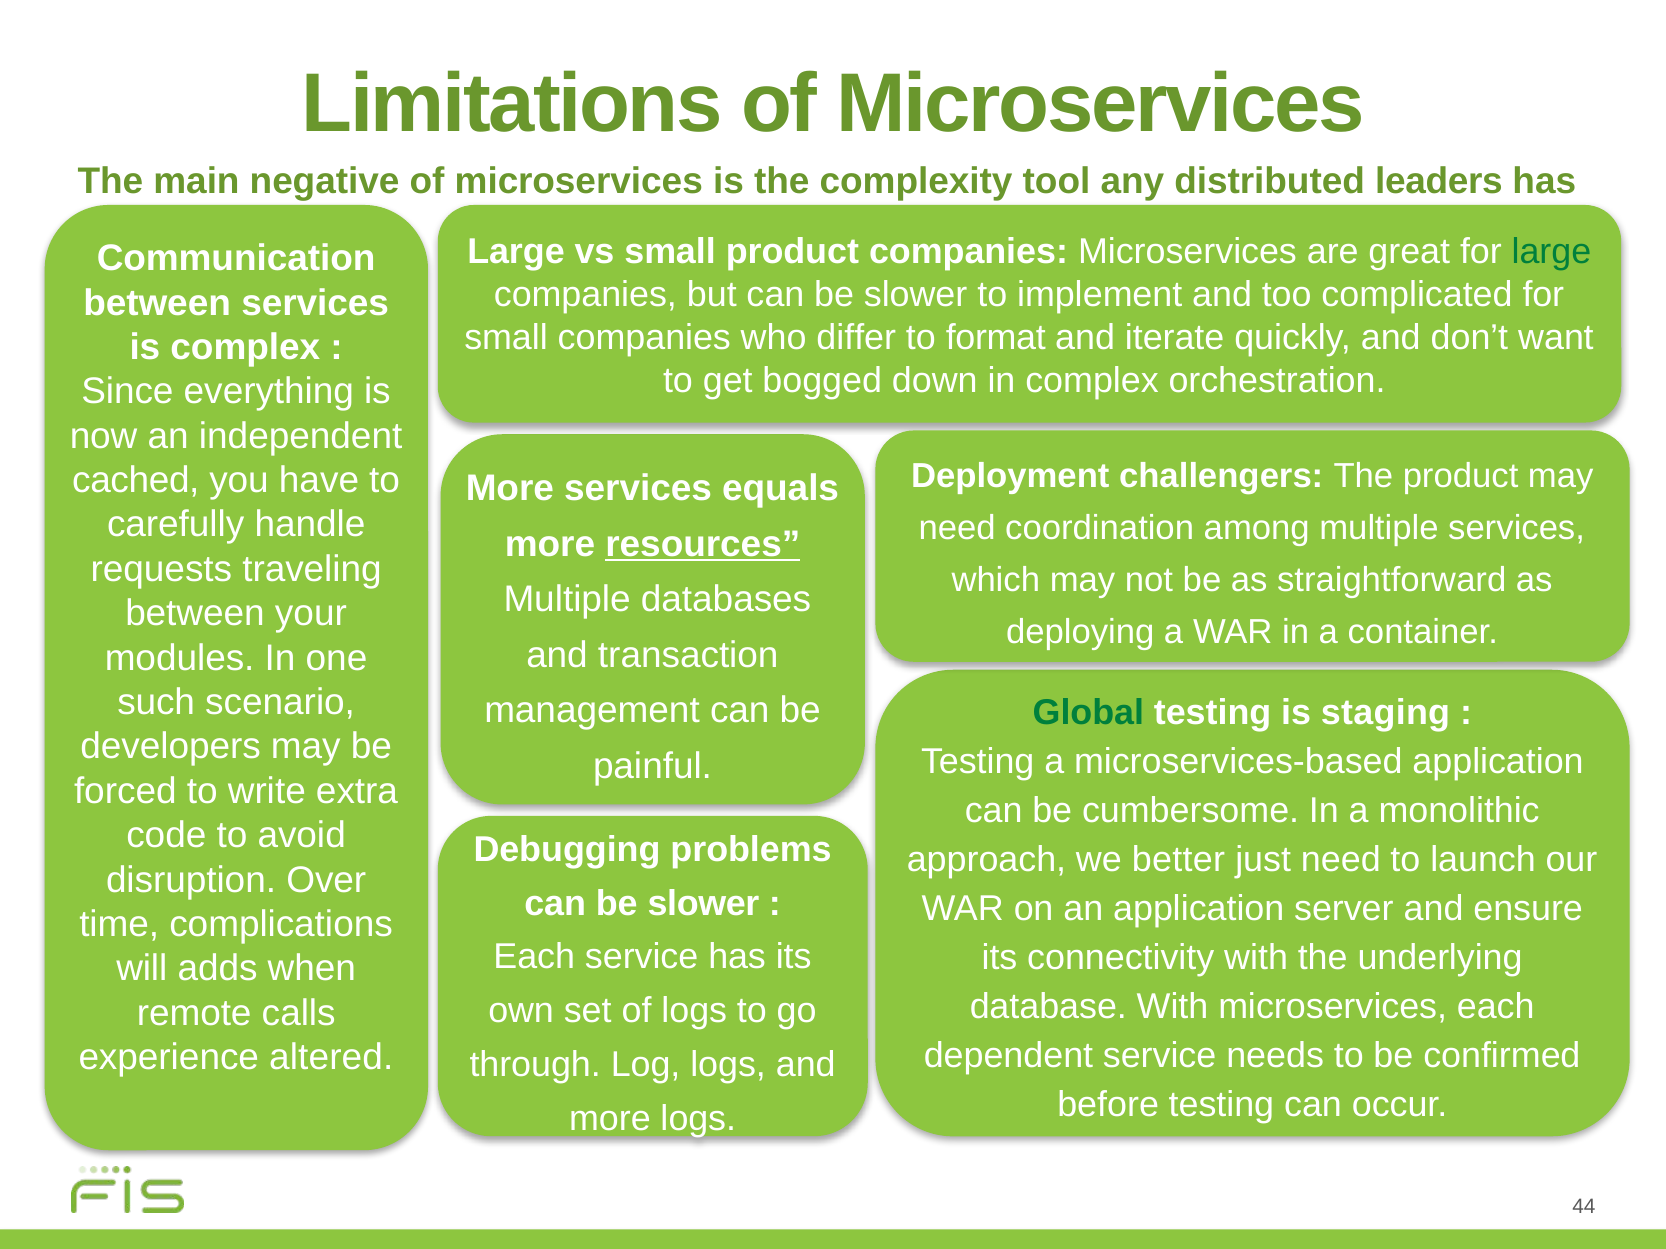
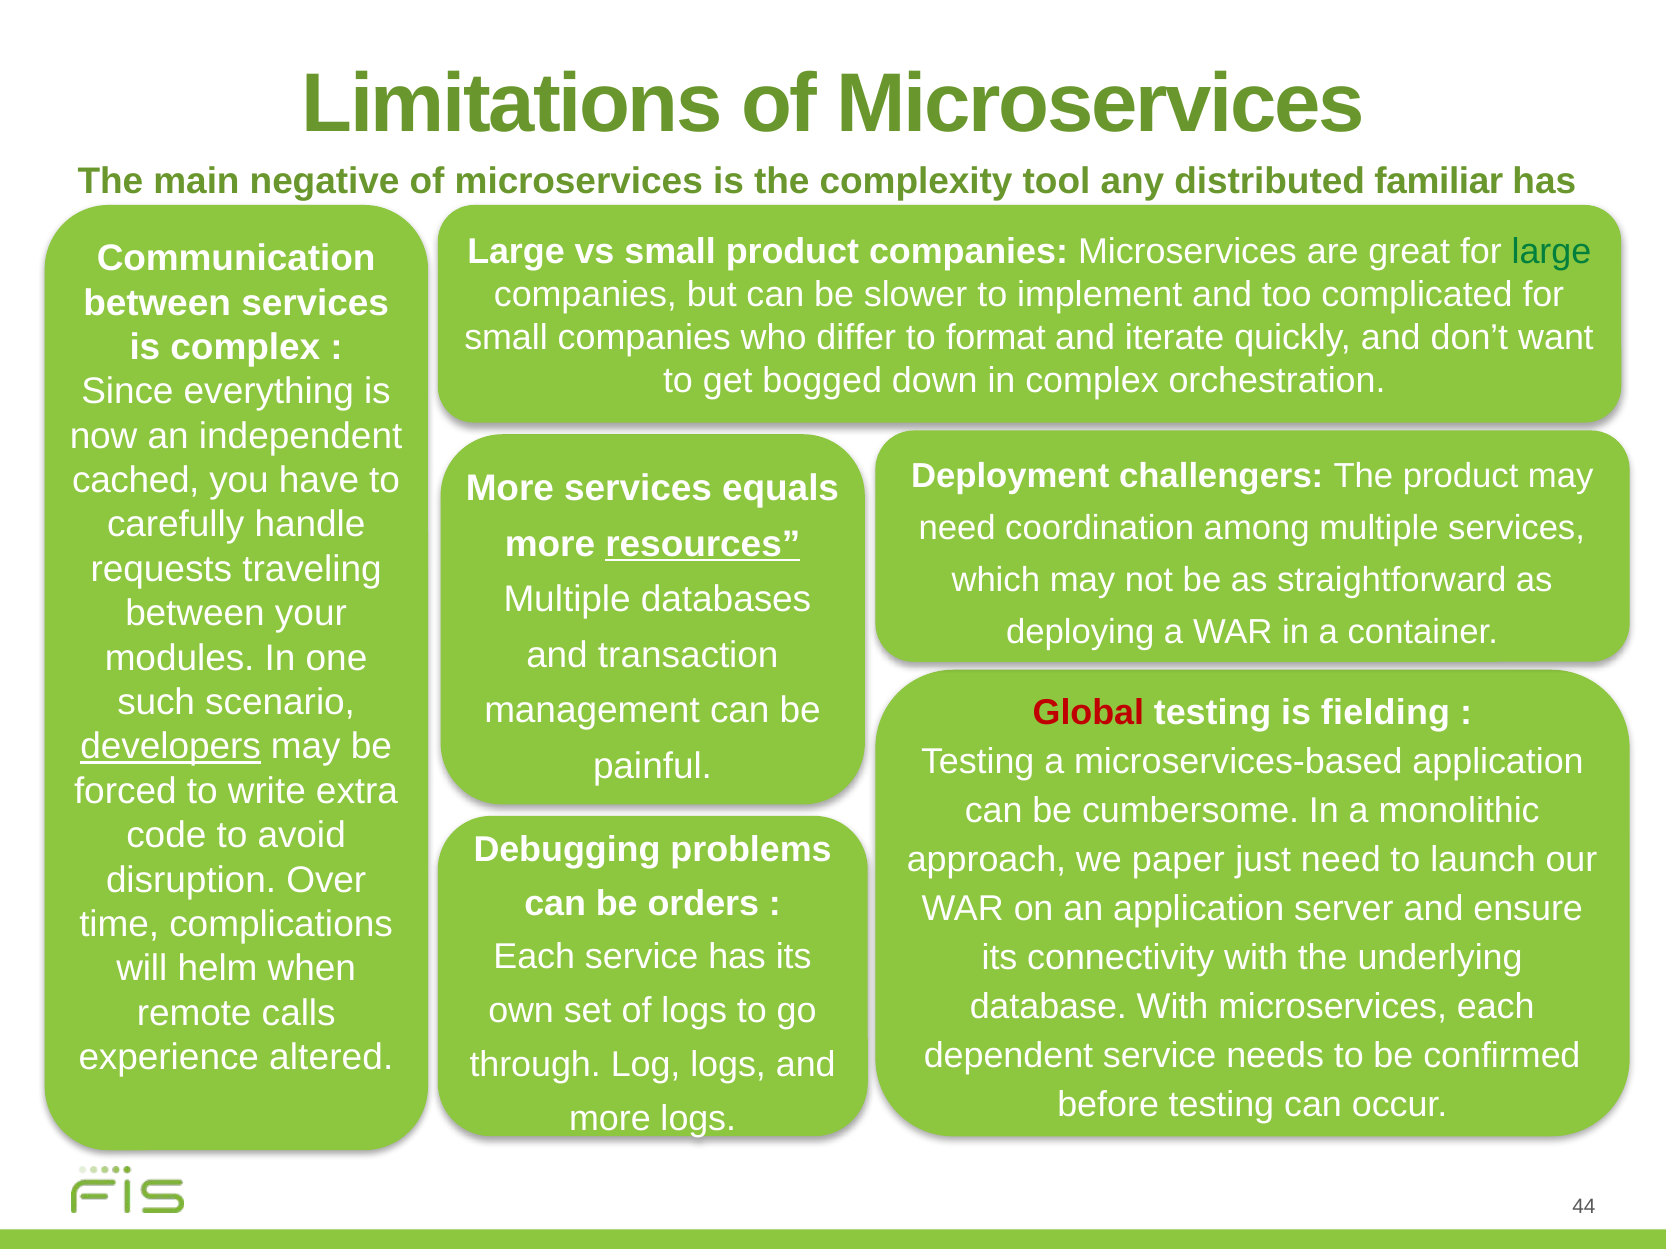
leaders: leaders -> familiar (1439, 182)
Global colour: green -> red (1088, 713)
staging: staging -> fielding (1386, 713)
developers underline: none -> present (171, 747)
better: better -> paper (1178, 860)
slower: slower -> orders (703, 904)
adds: adds -> helm (218, 969)
